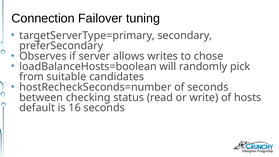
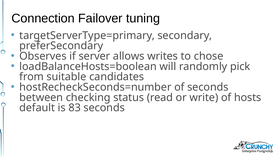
16: 16 -> 83 (75, 108)
